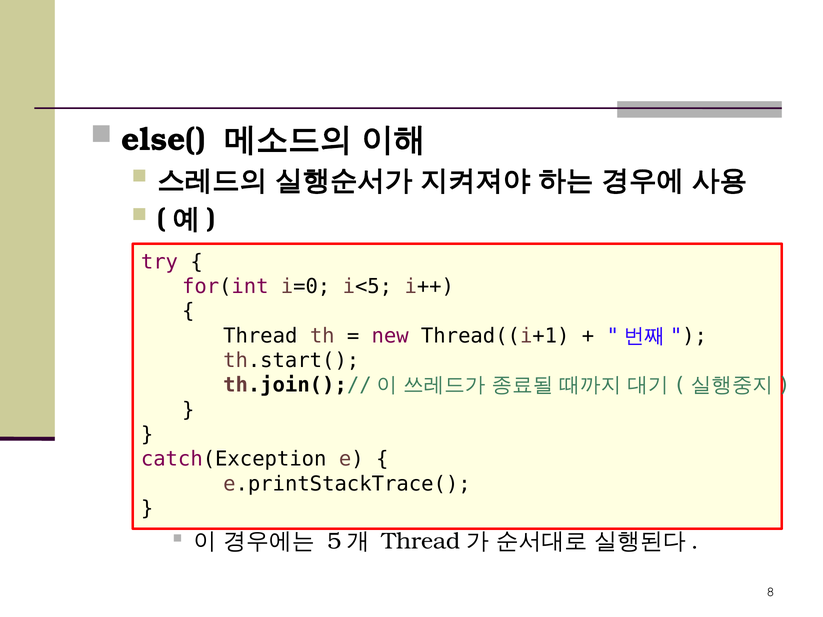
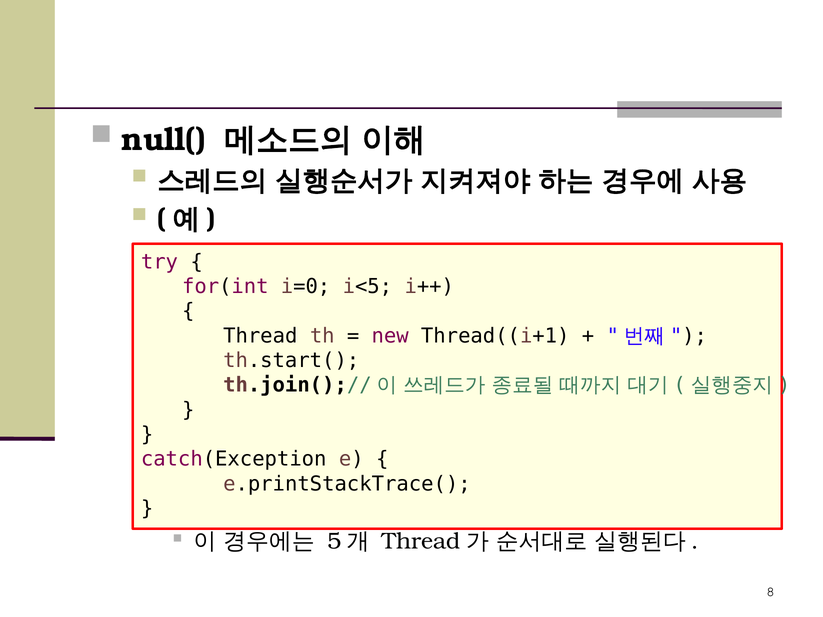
else(: else( -> null( (164, 140)
